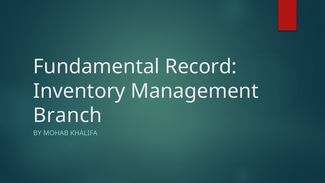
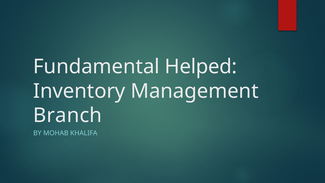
Record: Record -> Helped (201, 67)
